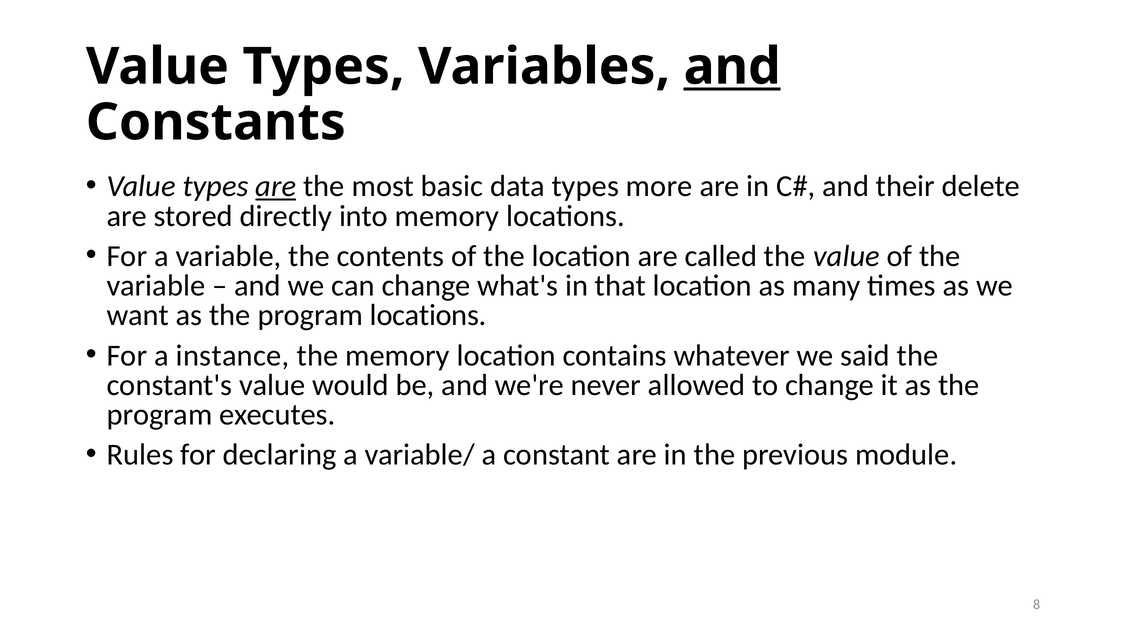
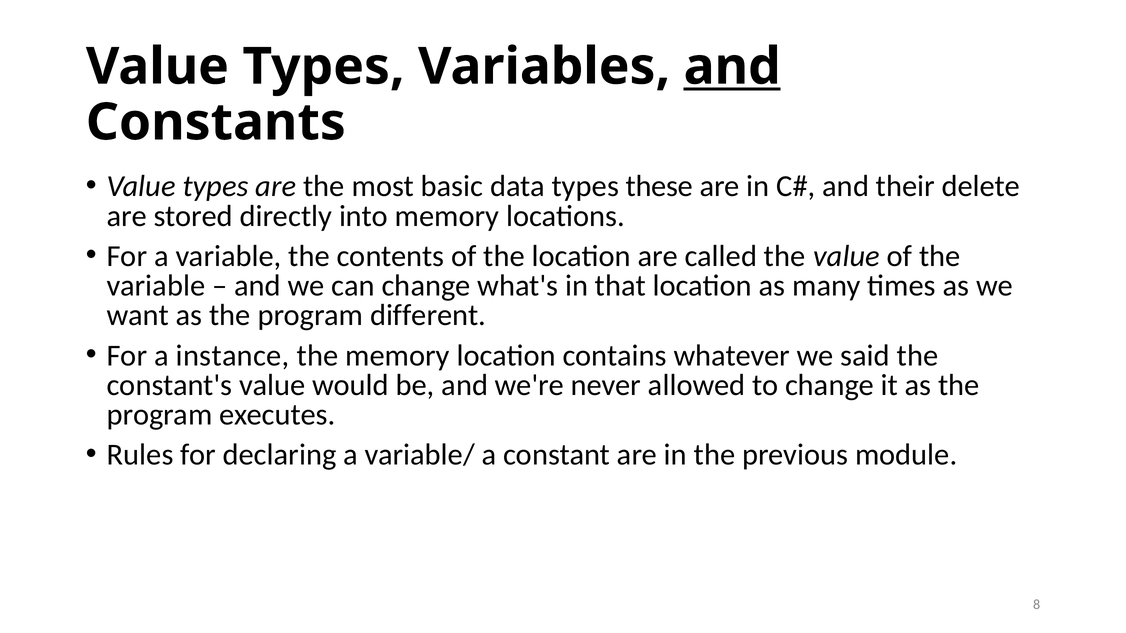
are underline: present -> none (276, 186)
more: more -> these (659, 186)
program locations: locations -> different (428, 316)
